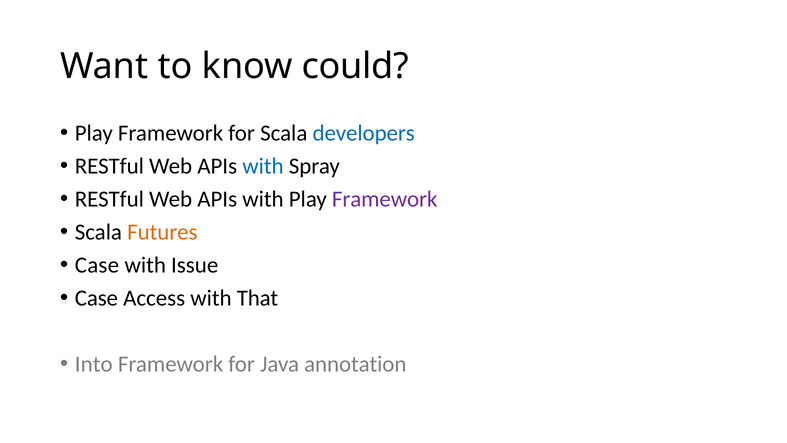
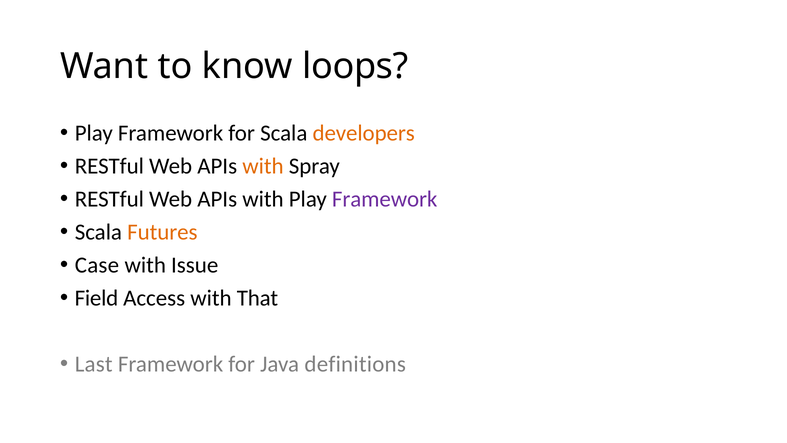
could: could -> loops (355, 66)
developers colour: blue -> orange (364, 133)
with colour: blue -> orange (263, 166)
Case: Case -> Field (96, 298)
Into: Into -> Last (94, 364)
annotation: annotation -> definitions (355, 364)
